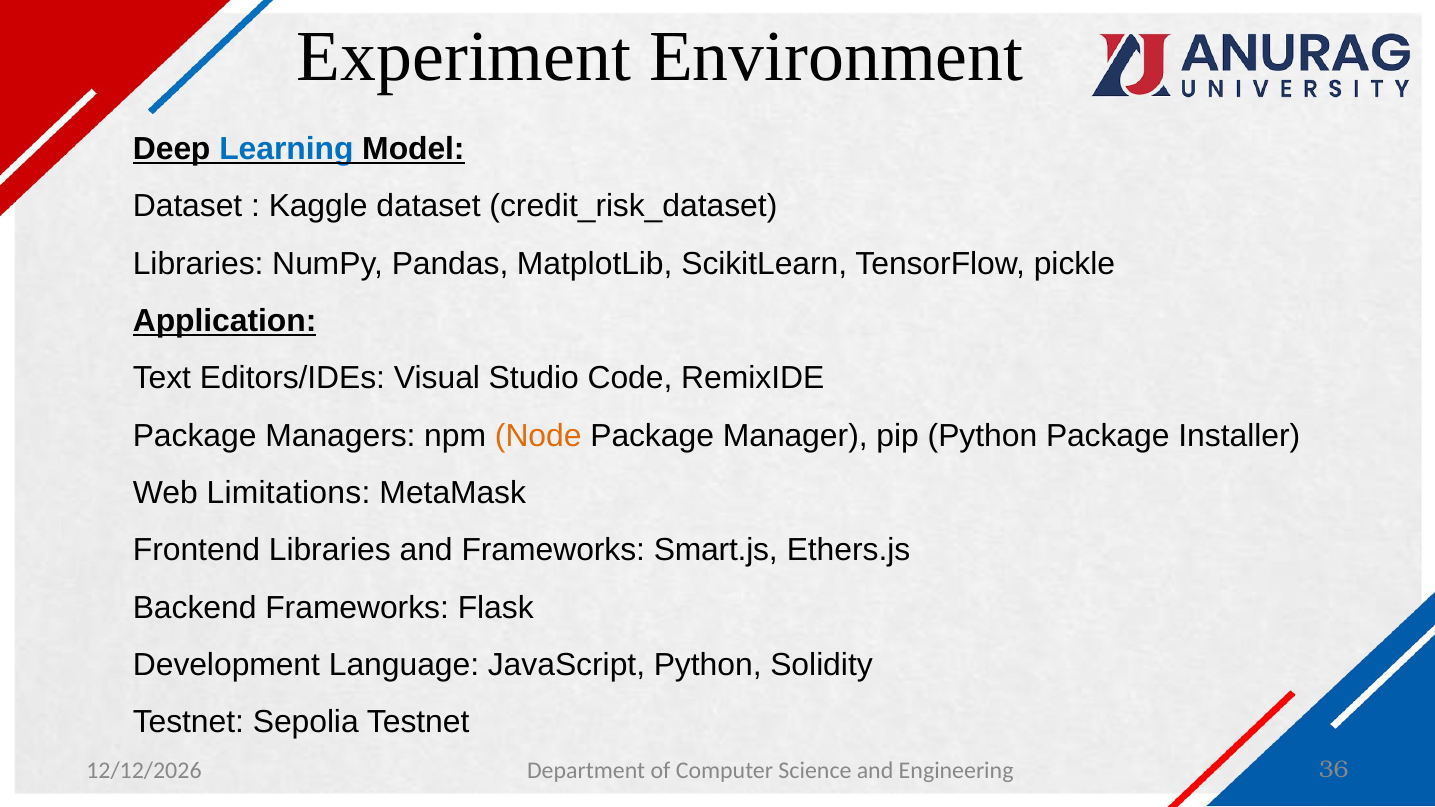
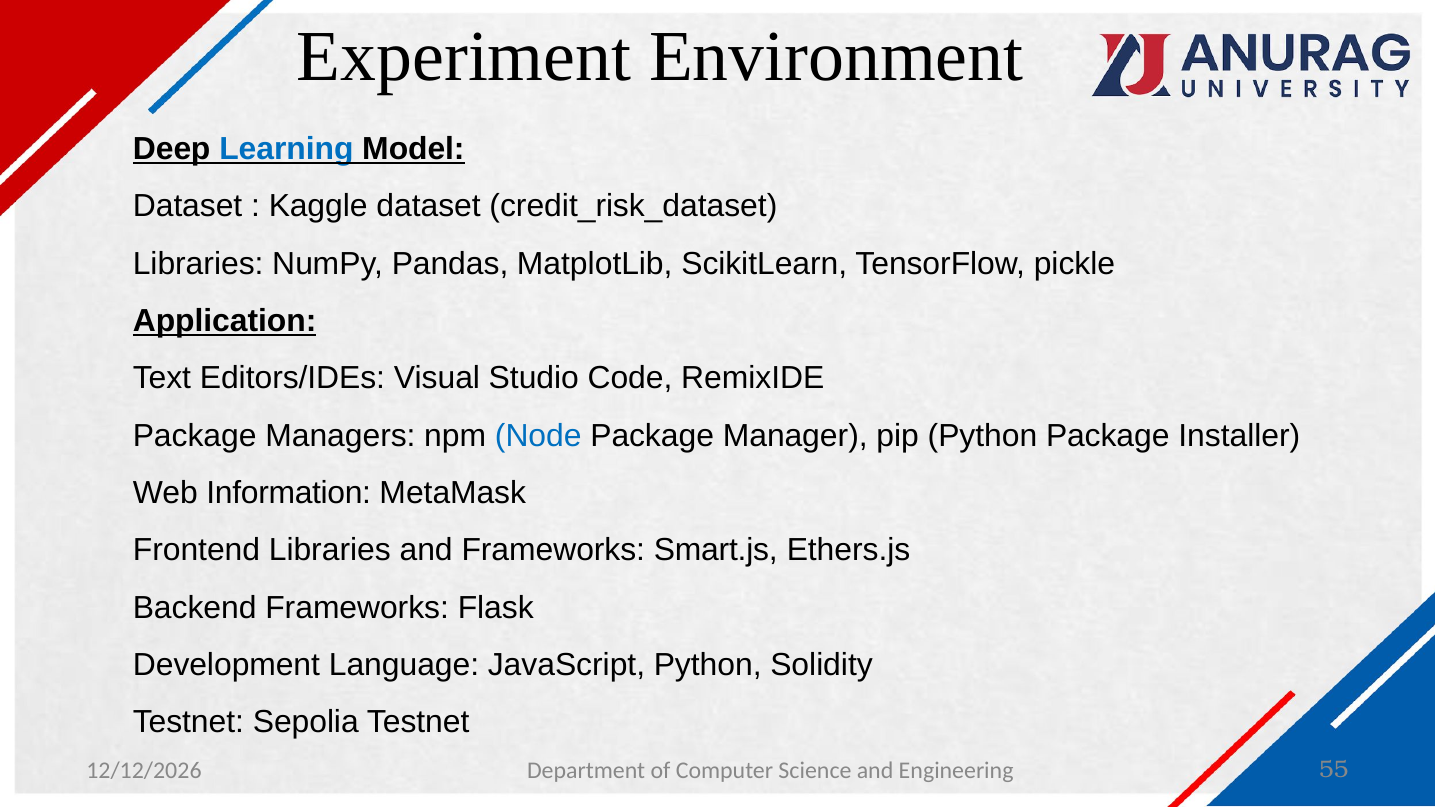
Node colour: orange -> blue (538, 436)
Limitations: Limitations -> Information (289, 493)
36: 36 -> 55 (1334, 770)
